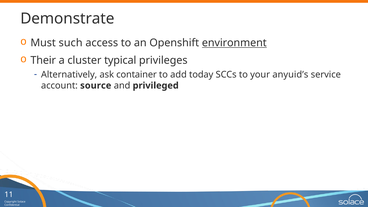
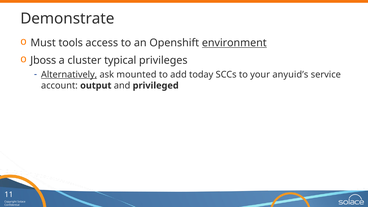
such: such -> tools (71, 43)
Their: Their -> Jboss (43, 60)
Alternatively underline: none -> present (69, 75)
container: container -> mounted (136, 75)
source: source -> output (96, 86)
